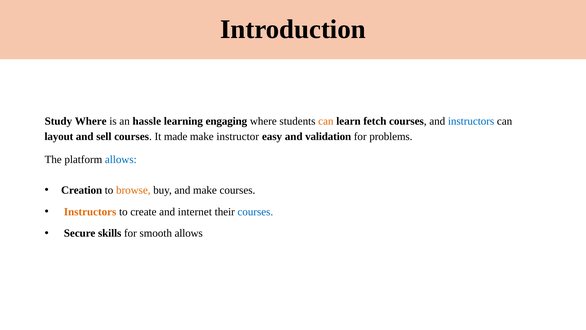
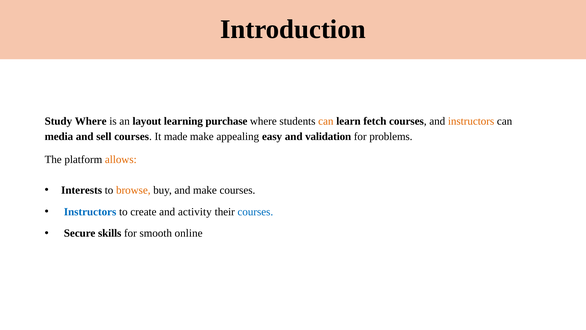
hassle: hassle -> layout (147, 121)
engaging: engaging -> purchase (226, 121)
instructors colour: blue -> orange (471, 121)
layout: layout -> media (59, 136)
instructor: instructor -> appealing (238, 136)
allows colour: blue -> orange (121, 159)
Creation: Creation -> Interests (82, 190)
Instructors colour: orange -> blue (90, 212)
internet: internet -> activity (195, 212)
smooth allows: allows -> online (189, 233)
